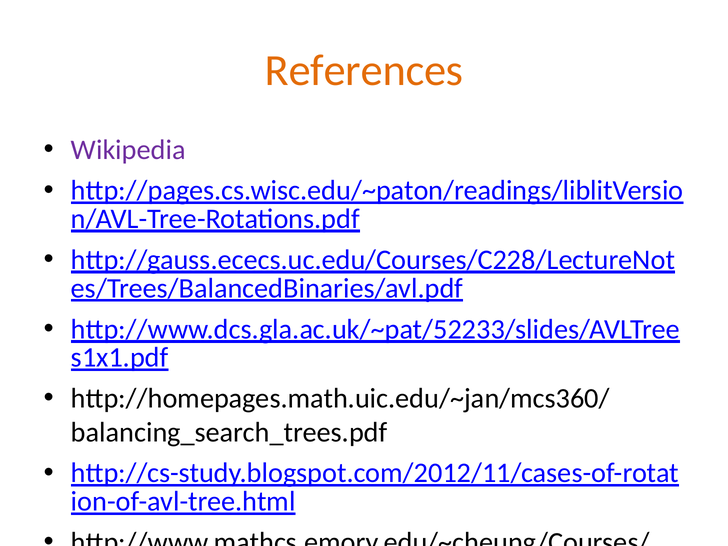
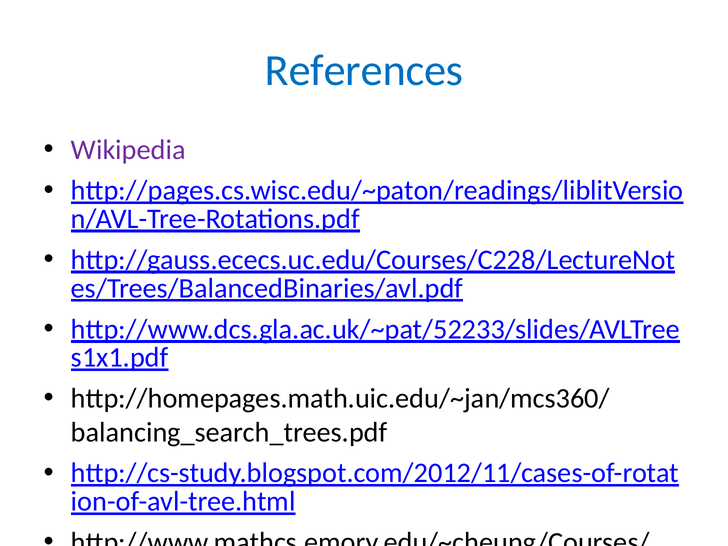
References colour: orange -> blue (364, 70)
